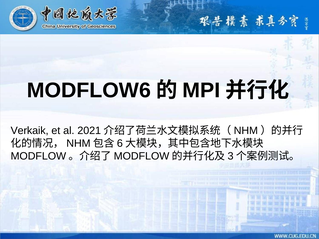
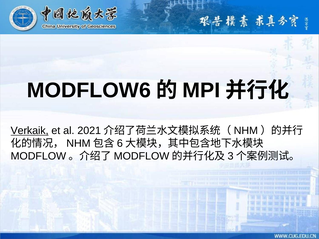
Verkaik underline: none -> present (30, 131)
